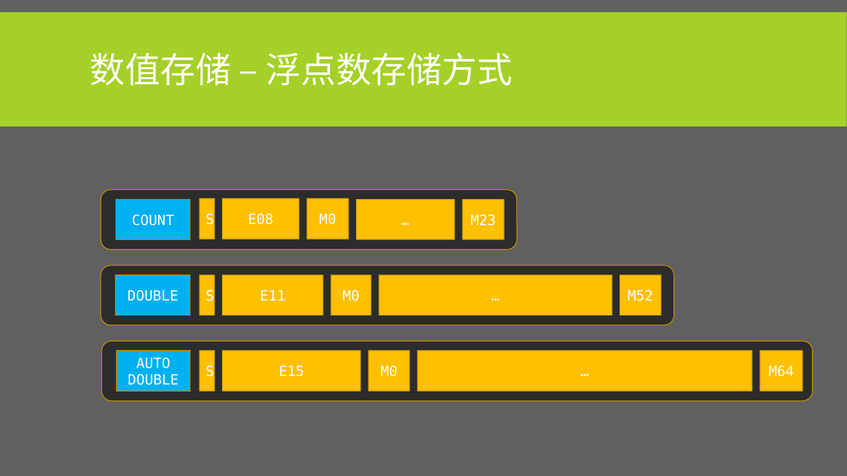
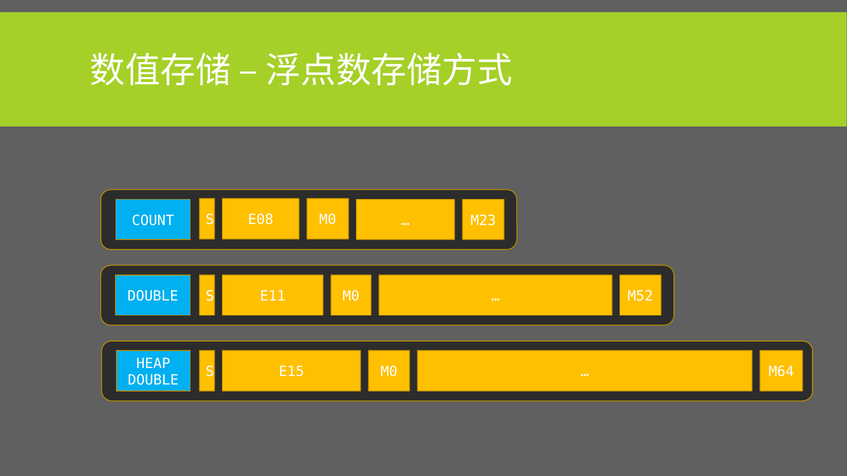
AUTO: AUTO -> HEAP (153, 364)
